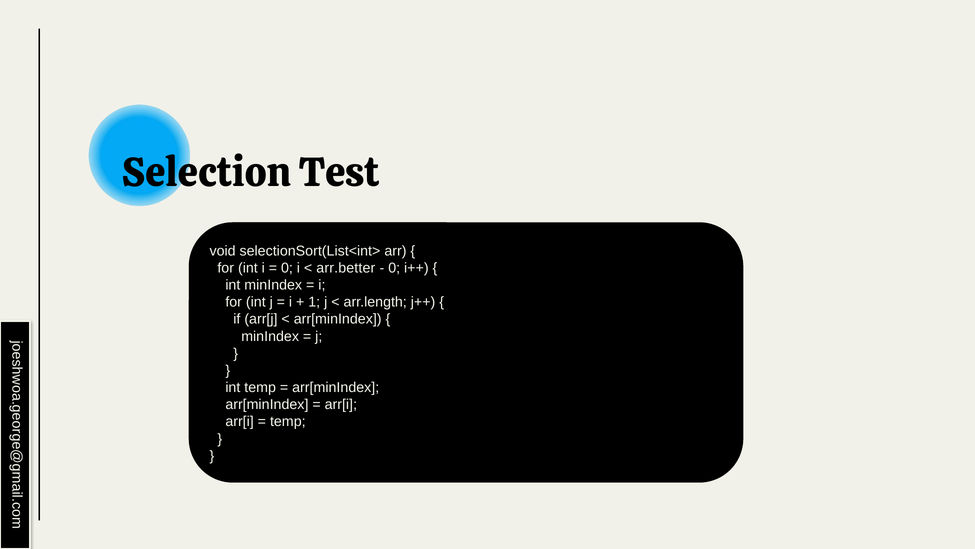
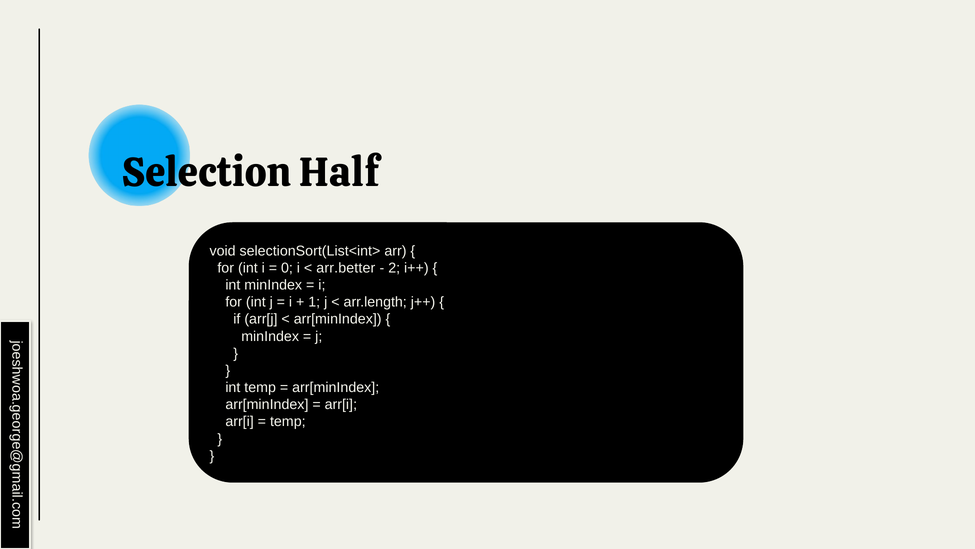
Test: Test -> Half (339, 173)
0: 0 -> 2 (394, 268)
